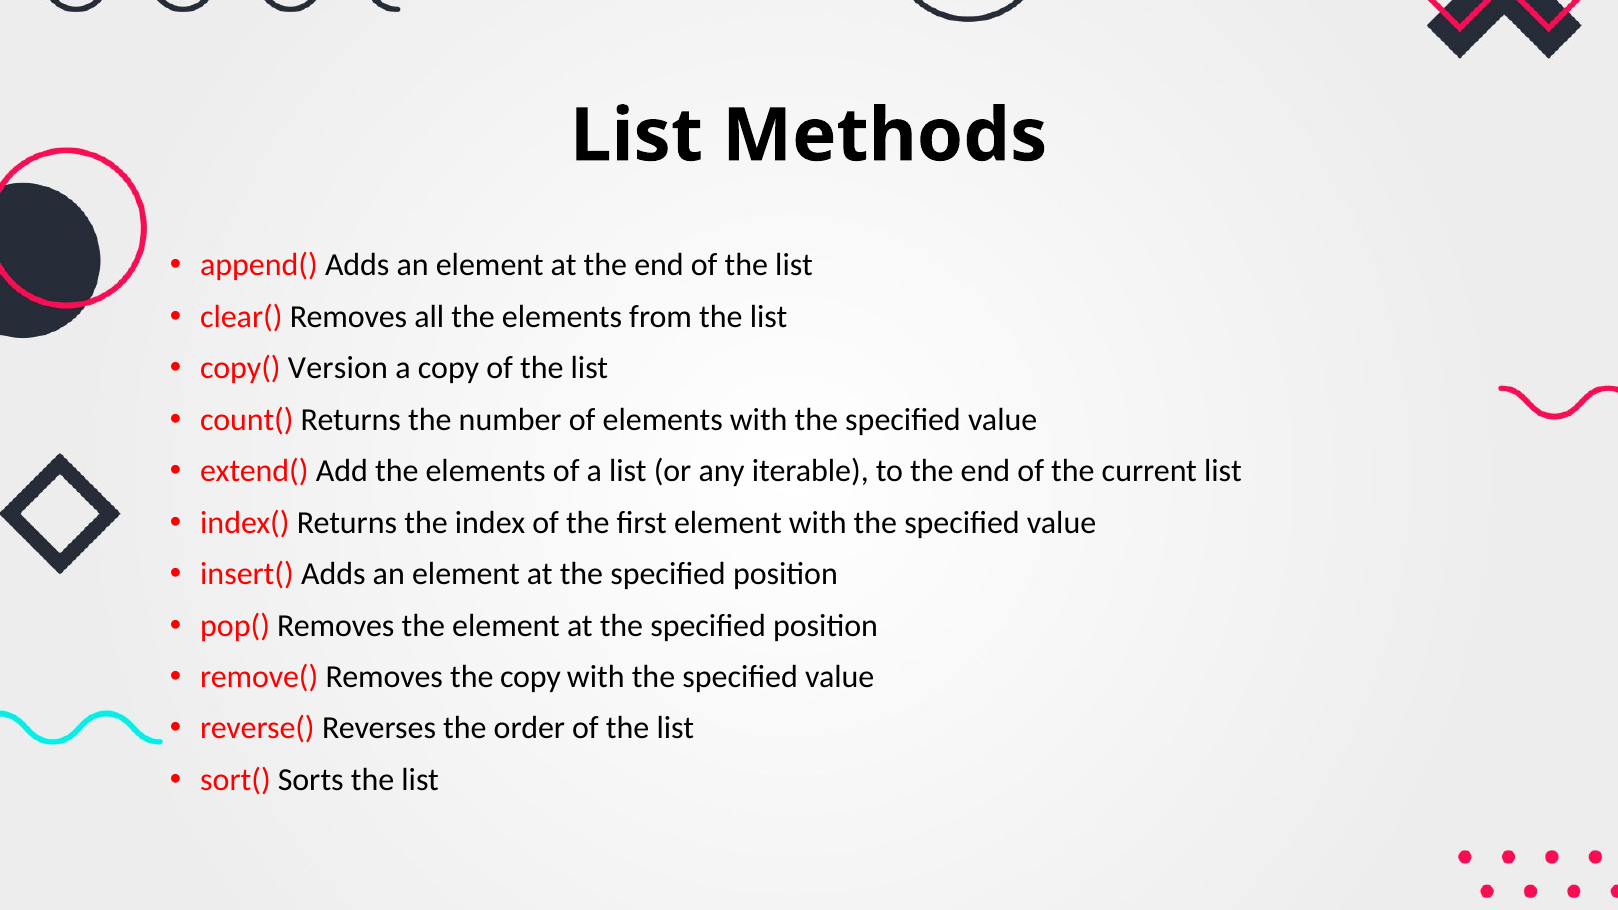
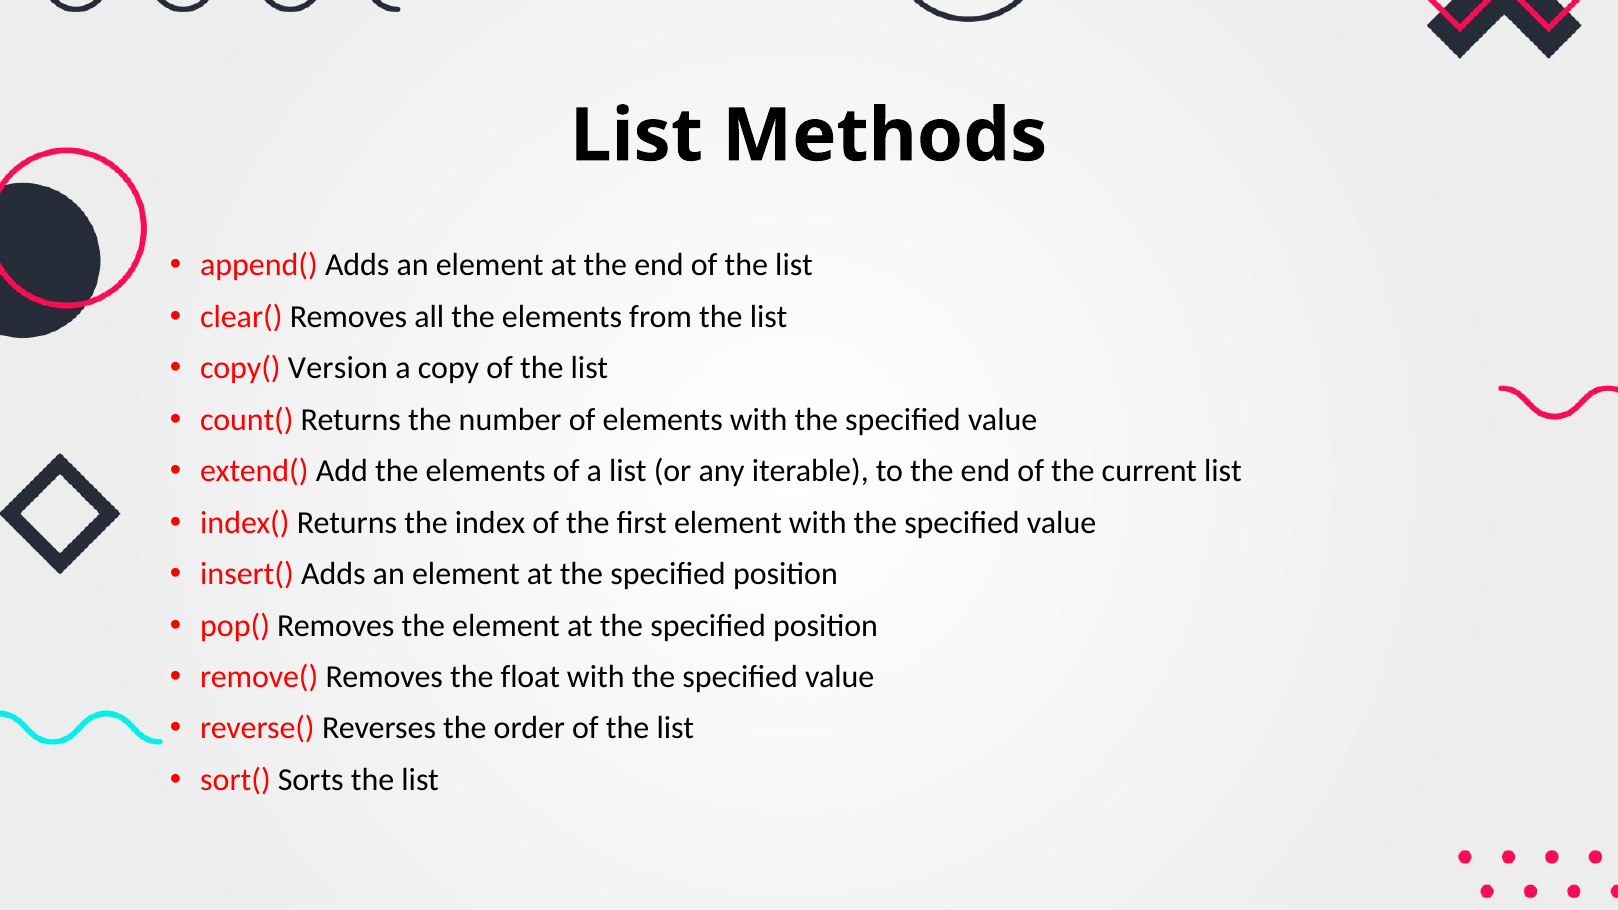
the copy: copy -> float (530, 677)
